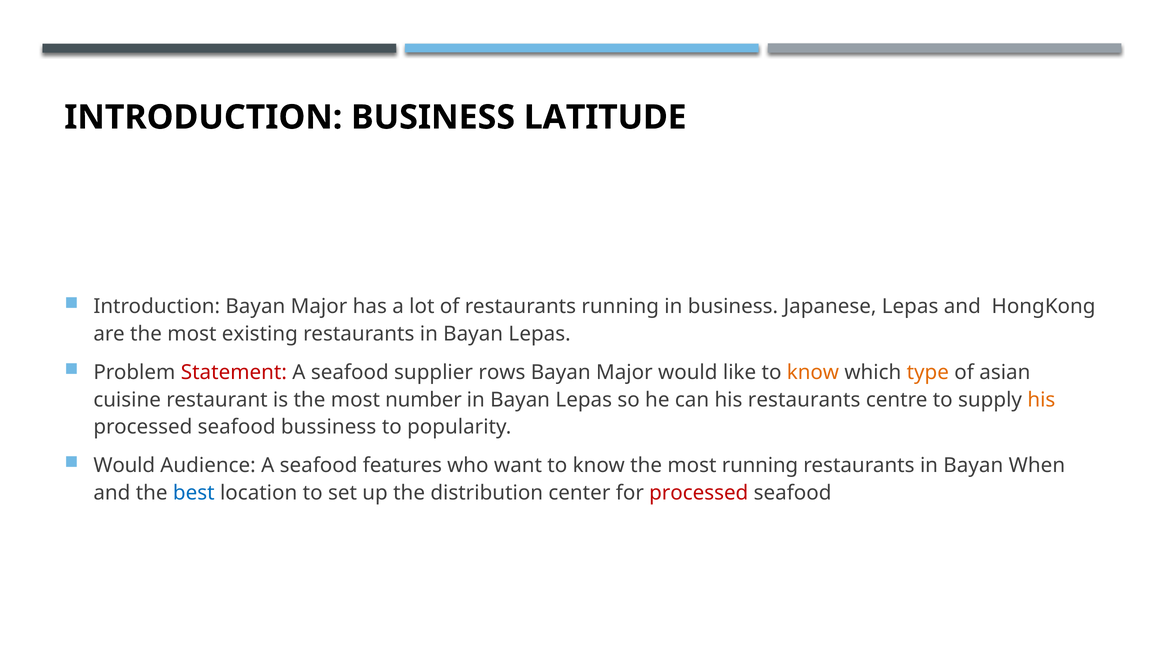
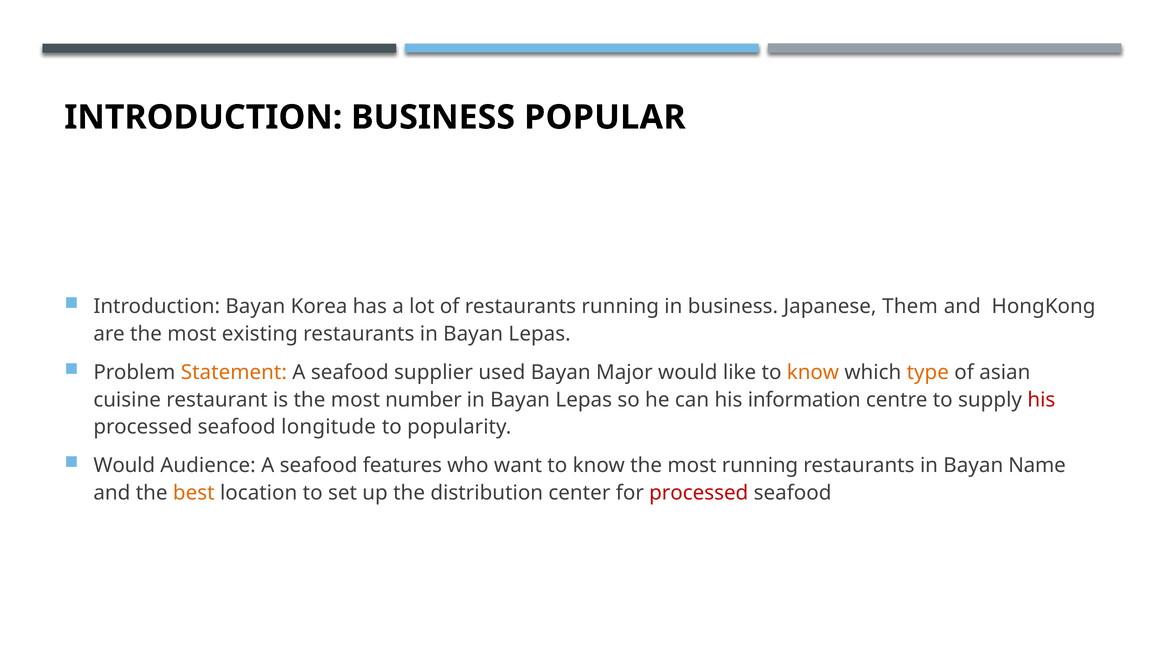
LATITUDE: LATITUDE -> POPULAR (605, 117)
Introduction Bayan Major: Major -> Korea (319, 307)
Japanese Lepas: Lepas -> Them (910, 307)
Statement colour: red -> orange (234, 372)
rows: rows -> used (502, 372)
his restaurants: restaurants -> information (804, 400)
his colour: orange -> red (1041, 400)
bussiness: bussiness -> longitude (329, 427)
When: When -> Name (1037, 465)
best colour: blue -> orange (194, 493)
